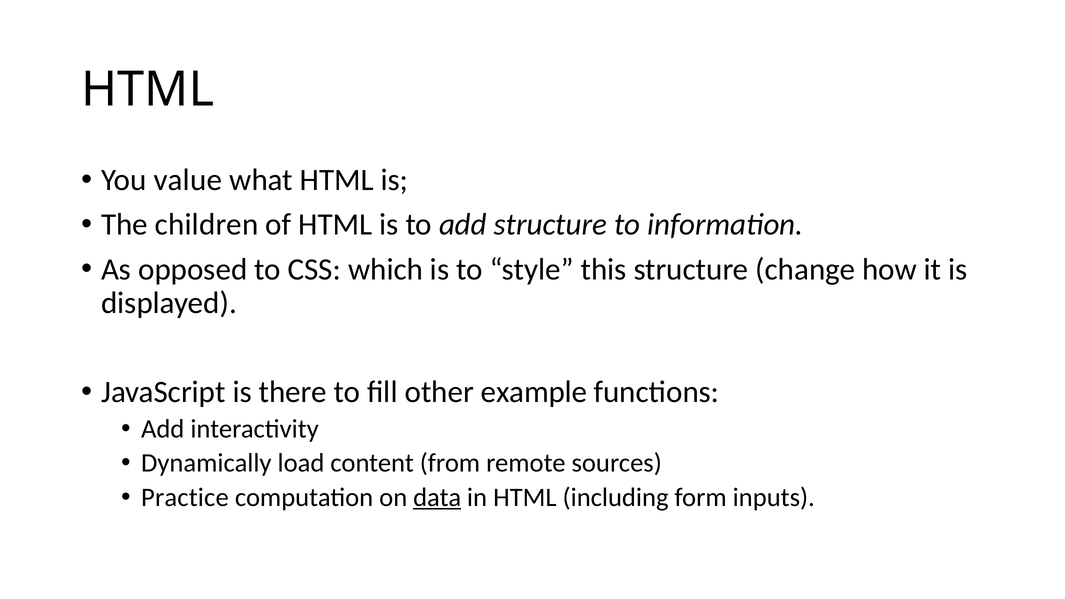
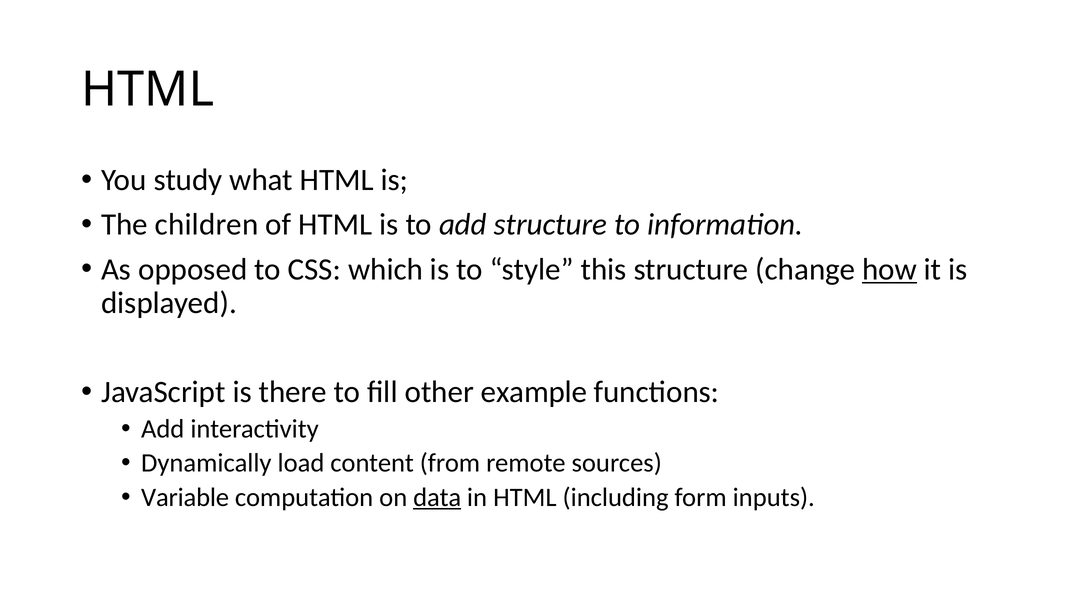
value: value -> study (188, 180)
how underline: none -> present (889, 269)
Practice: Practice -> Variable (185, 497)
